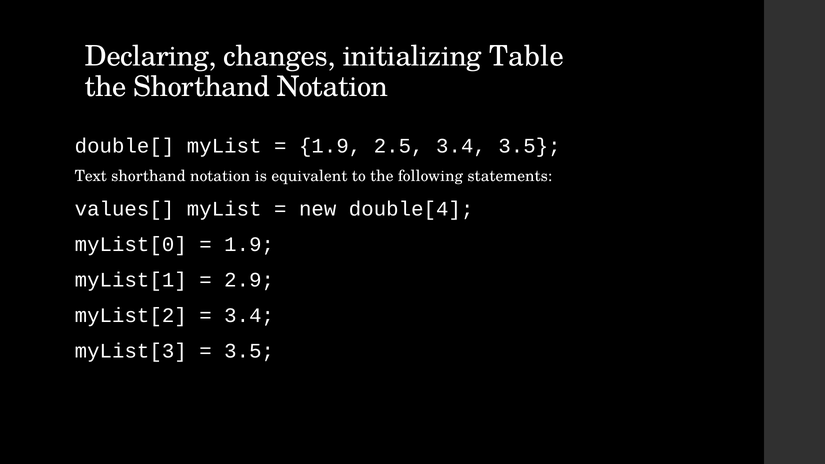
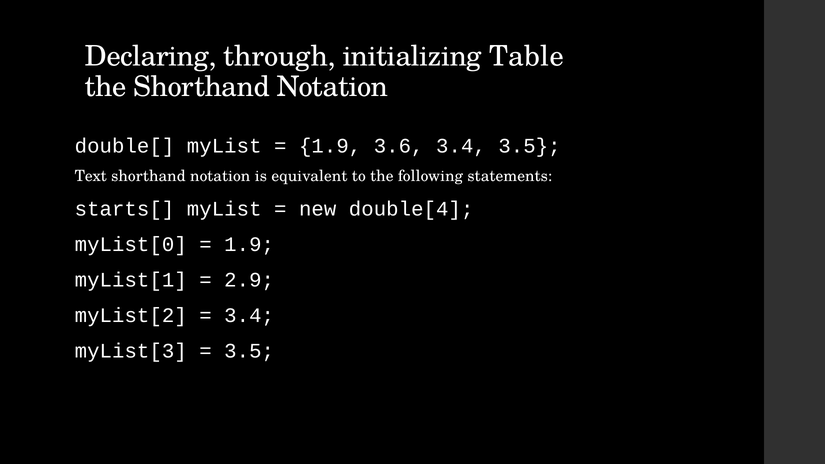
changes: changes -> through (280, 57)
2.5: 2.5 -> 3.6 (399, 146)
values[: values[ -> starts[ (124, 209)
